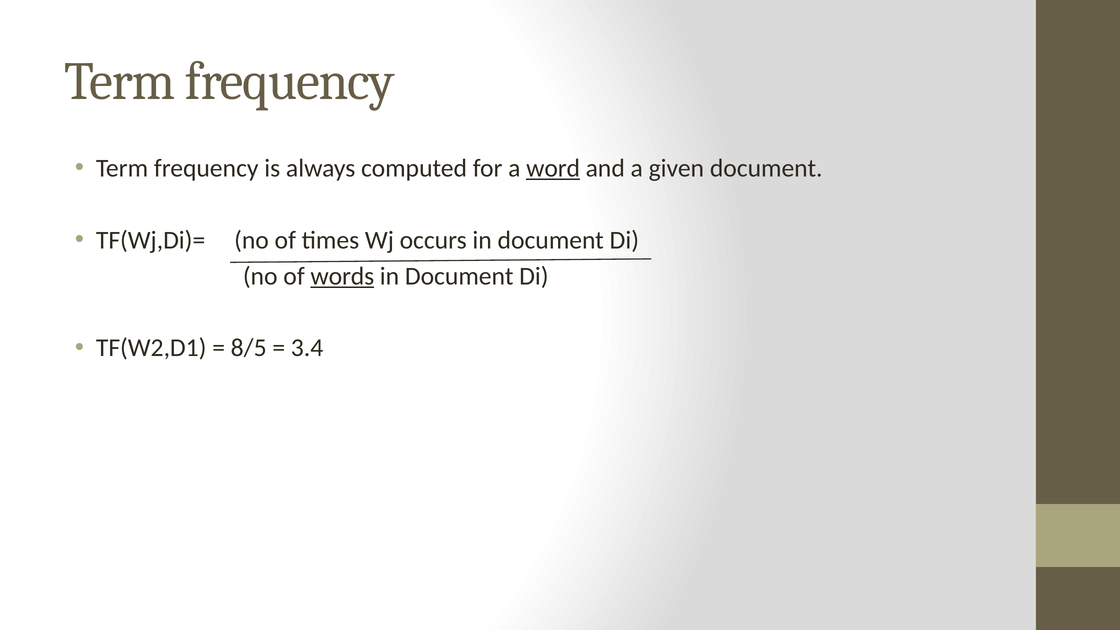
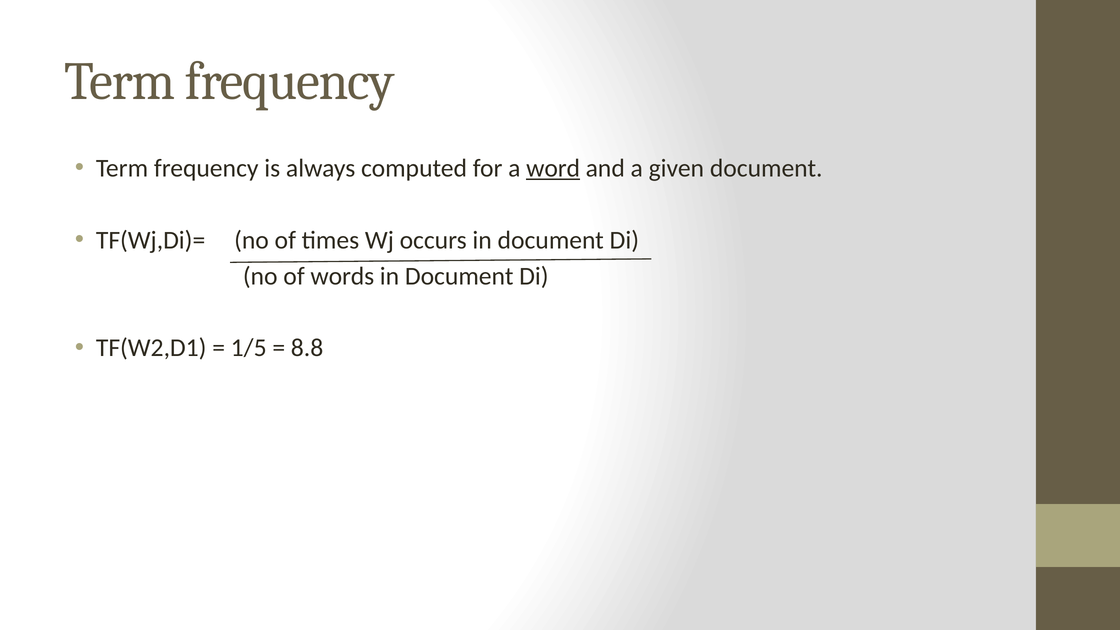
words underline: present -> none (342, 276)
8/5: 8/5 -> 1/5 (249, 348)
3.4: 3.4 -> 8.8 (307, 348)
